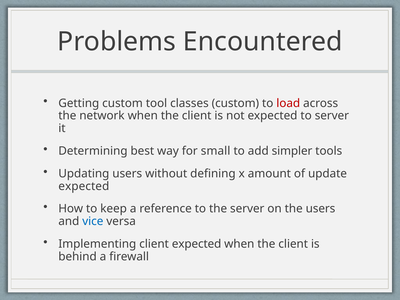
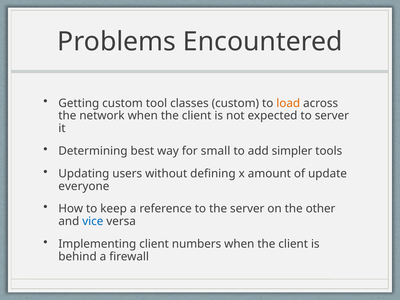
load colour: red -> orange (288, 103)
expected: expected -> everyone (84, 186)
the users: users -> other (321, 209)
client expected: expected -> numbers (197, 244)
